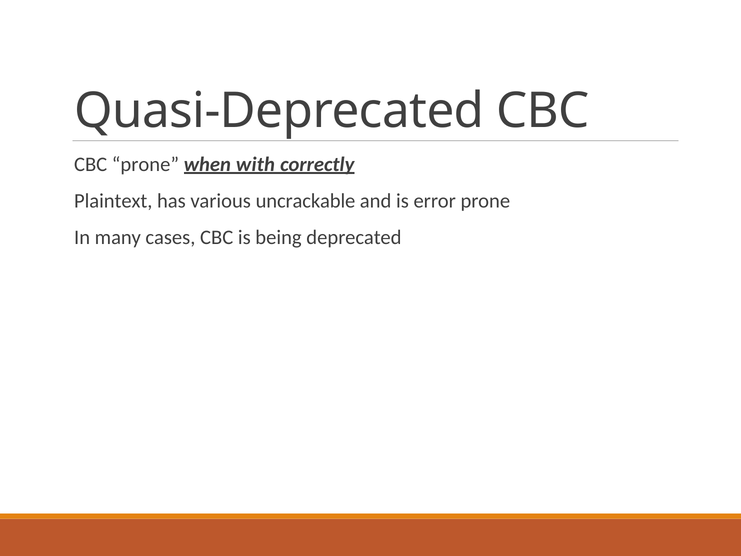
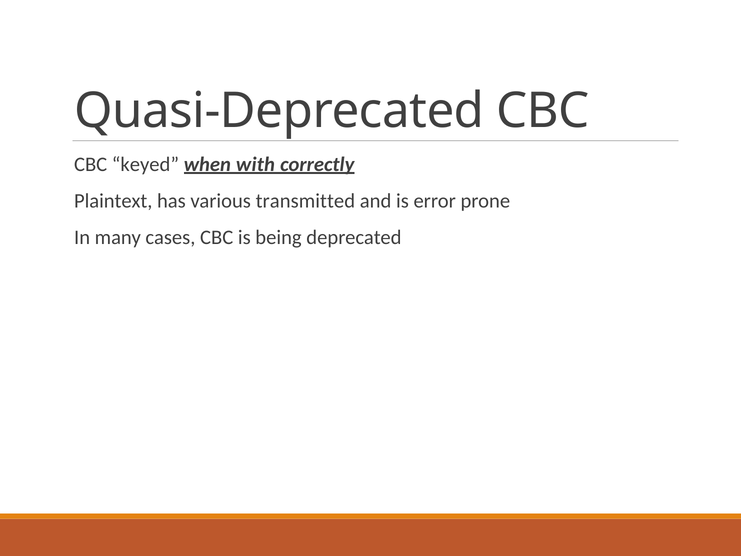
CBC prone: prone -> keyed (145, 164)
uncrackable: uncrackable -> transmitted (305, 201)
